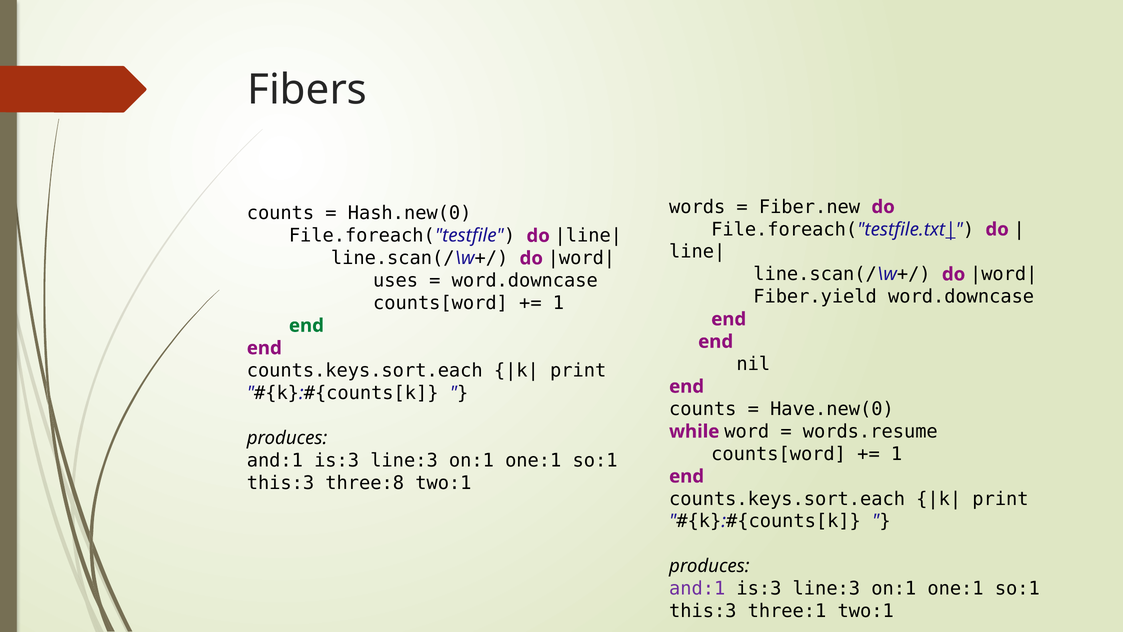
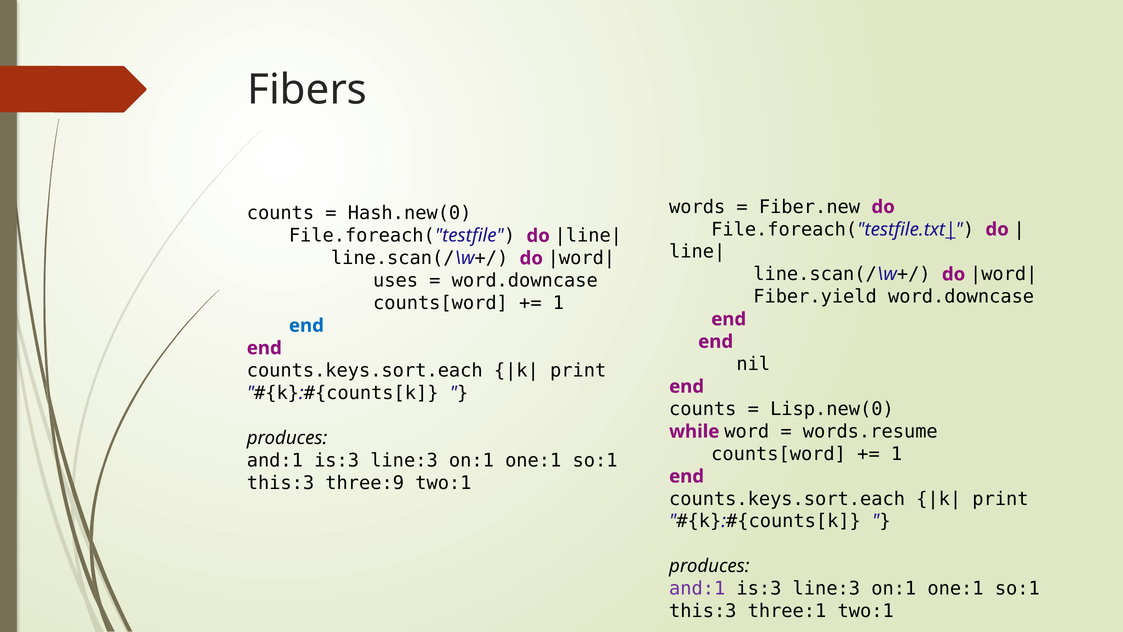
end colour: green -> blue (306, 325)
Have.new(0: Have.new(0 -> Lisp.new(0 (832, 409)
three:8: three:8 -> three:9 (365, 483)
